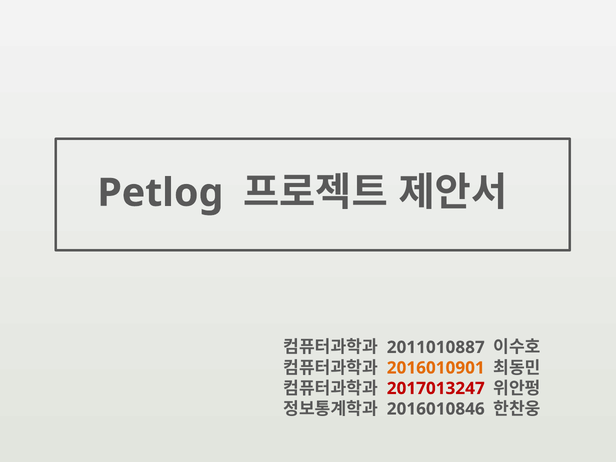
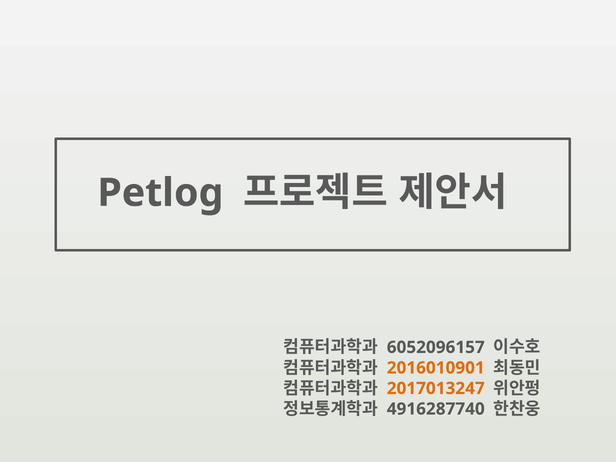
2011010887: 2011010887 -> 6052096157 (436, 347)
2017013247 colour: red -> orange (436, 388)
2016010846: 2016010846 -> 4916287740 (436, 409)
